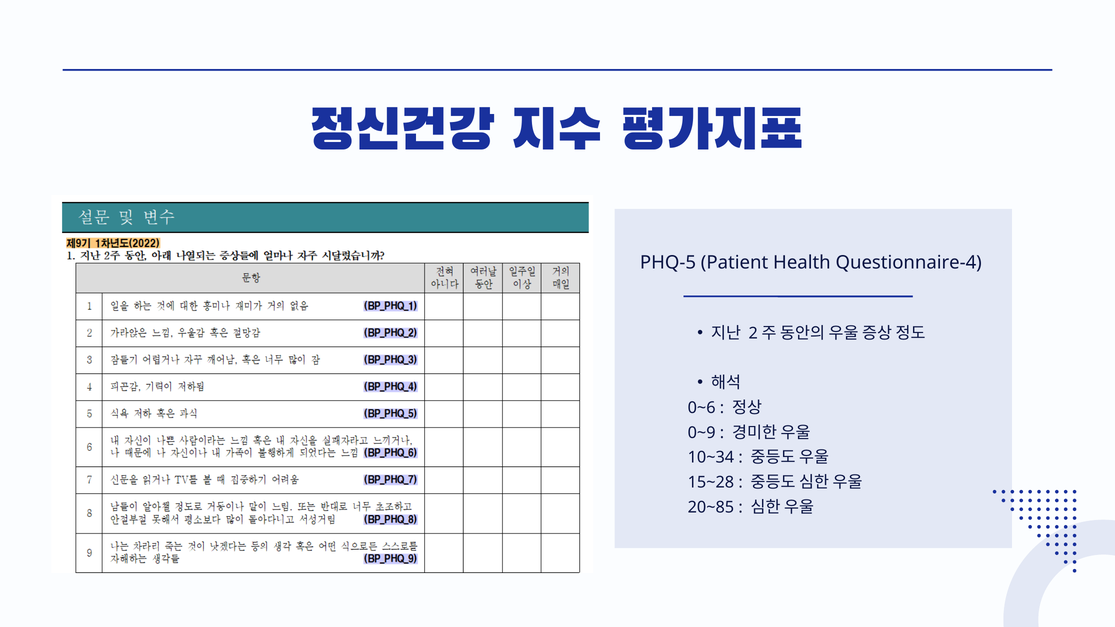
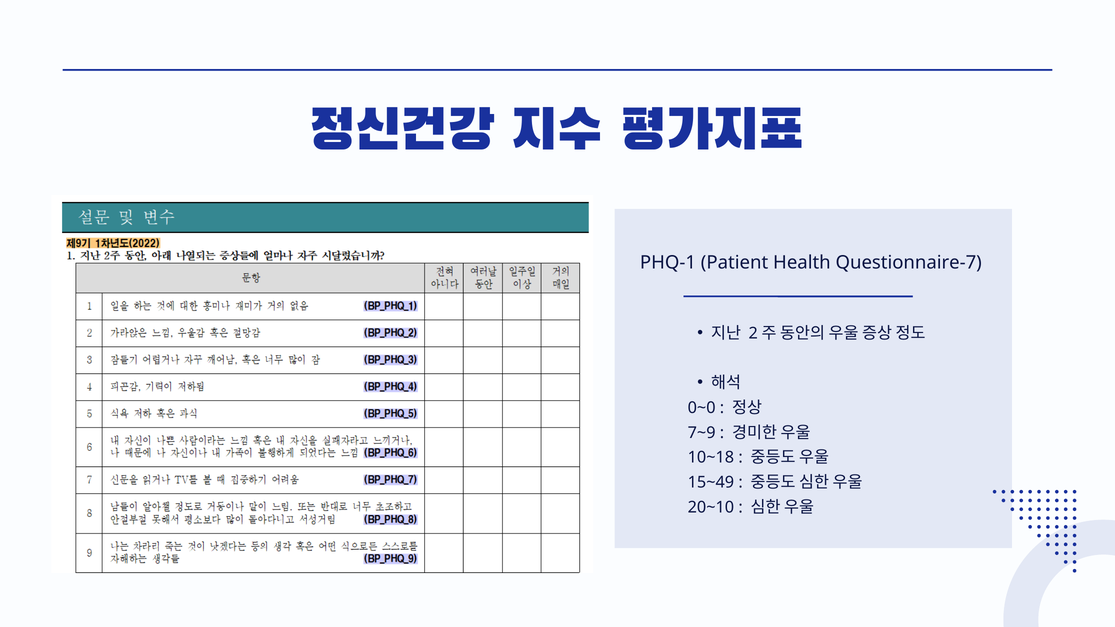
PHQ-5: PHQ-5 -> PHQ-1 (668, 263)
Questionnaire-4: Questionnaire-4 -> Questionnaire-7 (909, 263)
0~6: 0~6 -> 0~0 (702, 408)
0~9: 0~9 -> 7~9 (702, 433)
10~34: 10~34 -> 10~18 (711, 458)
15~28: 15~28 -> 15~49 (711, 483)
20~85: 20~85 -> 20~10 (711, 507)
